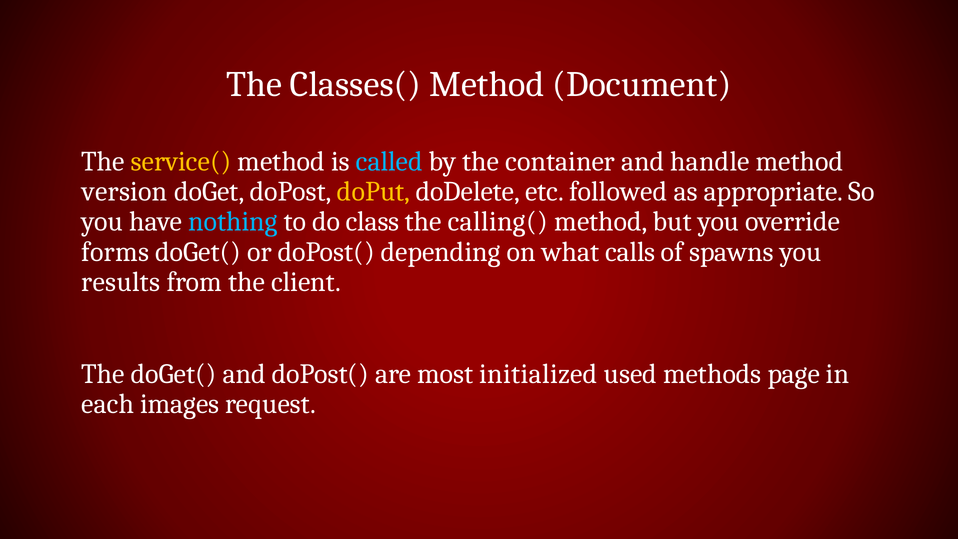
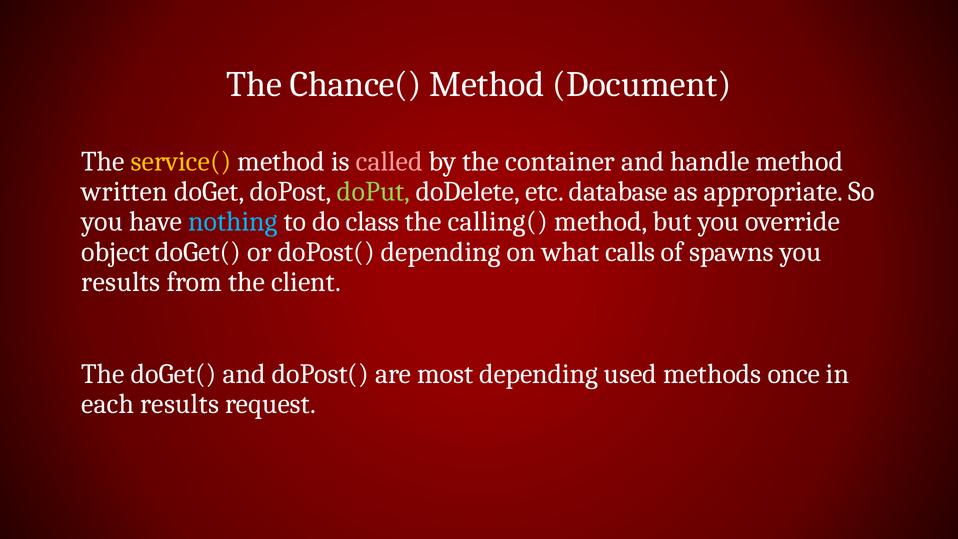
Classes(: Classes( -> Chance( (356, 84)
called colour: light blue -> pink (389, 161)
version: version -> written (125, 192)
doPut colour: yellow -> light green (374, 192)
followed: followed -> database (618, 192)
forms: forms -> object (115, 252)
most initialized: initialized -> depending (539, 374)
page: page -> once (794, 374)
each images: images -> results (180, 404)
